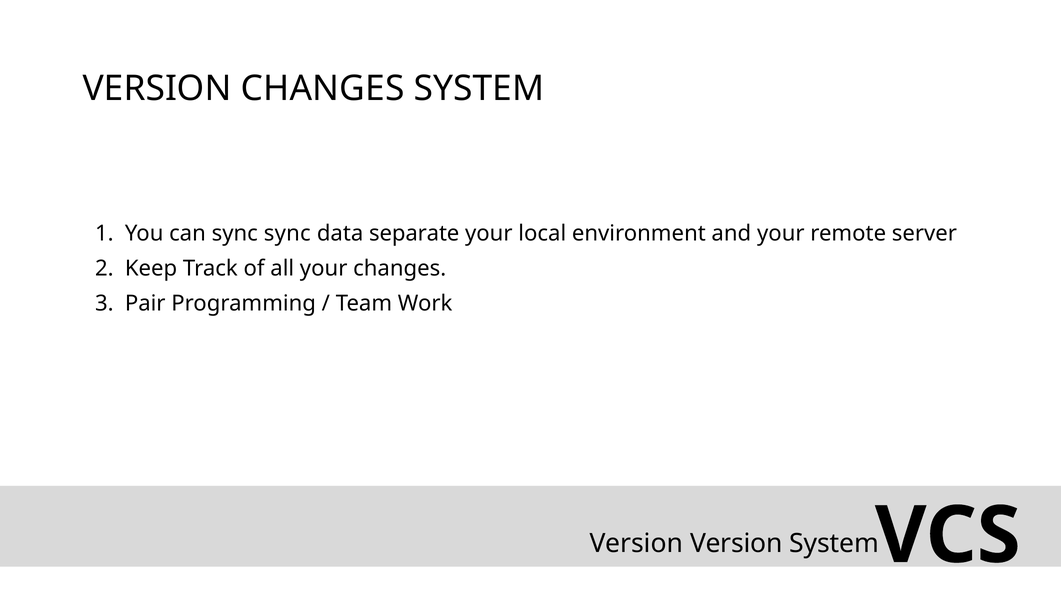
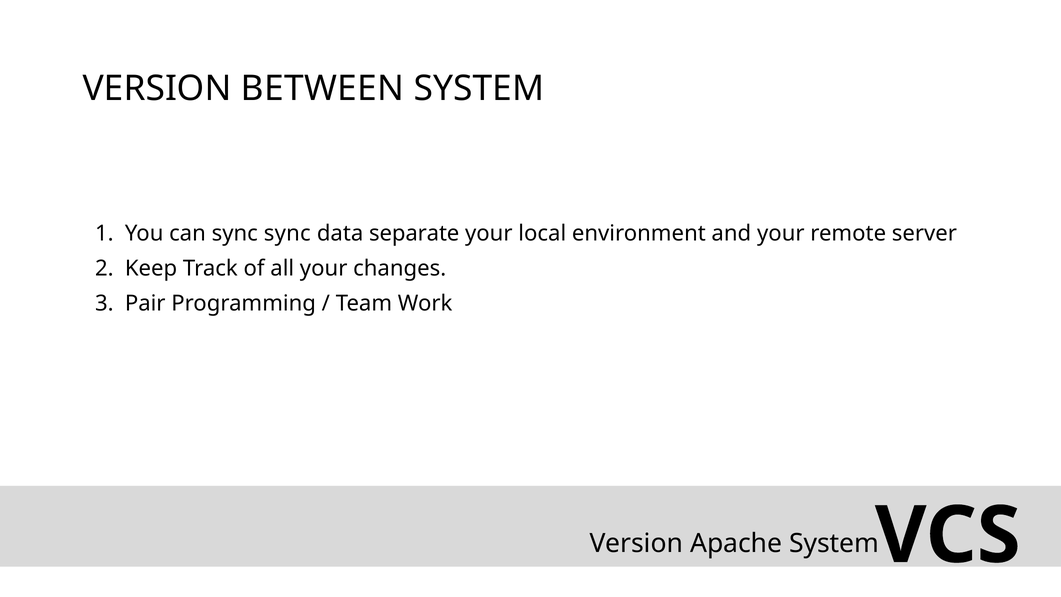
VERSION CHANGES: CHANGES -> BETWEEN (323, 89)
Version Version: Version -> Apache (736, 544)
